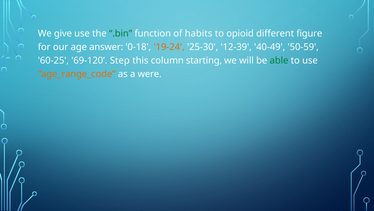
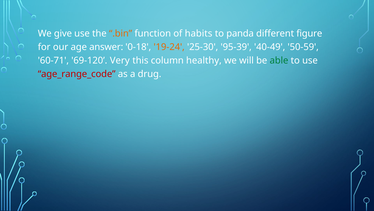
.bin colour: green -> orange (121, 33)
opioid: opioid -> panda (240, 33)
12-39: 12-39 -> 95-39 (236, 47)
60-25: 60-25 -> 60-71 (53, 60)
Step: Step -> Very (120, 60)
starting: starting -> healthy (204, 60)
age_range_code colour: orange -> red (77, 74)
were: were -> drug (150, 74)
